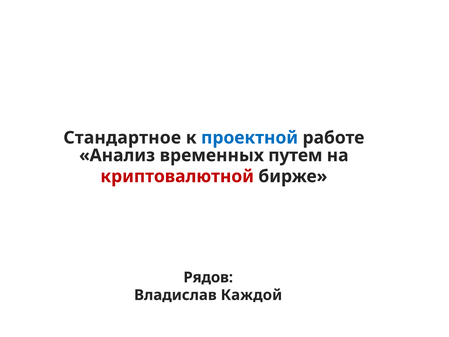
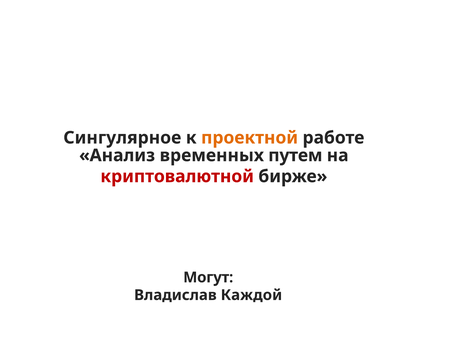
Стандартное: Стандартное -> Сингулярное (122, 138)
проектной colour: blue -> orange (250, 138)
Рядов: Рядов -> Могут (208, 277)
